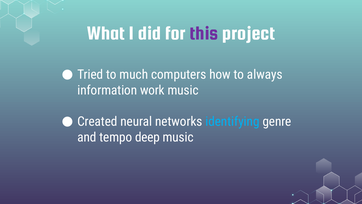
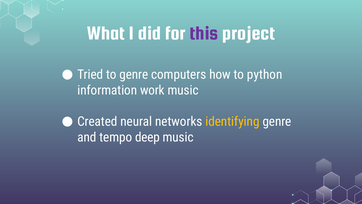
to much: much -> genre (134, 74)
always: always -> python (265, 74)
identifying colour: light blue -> yellow (232, 121)
